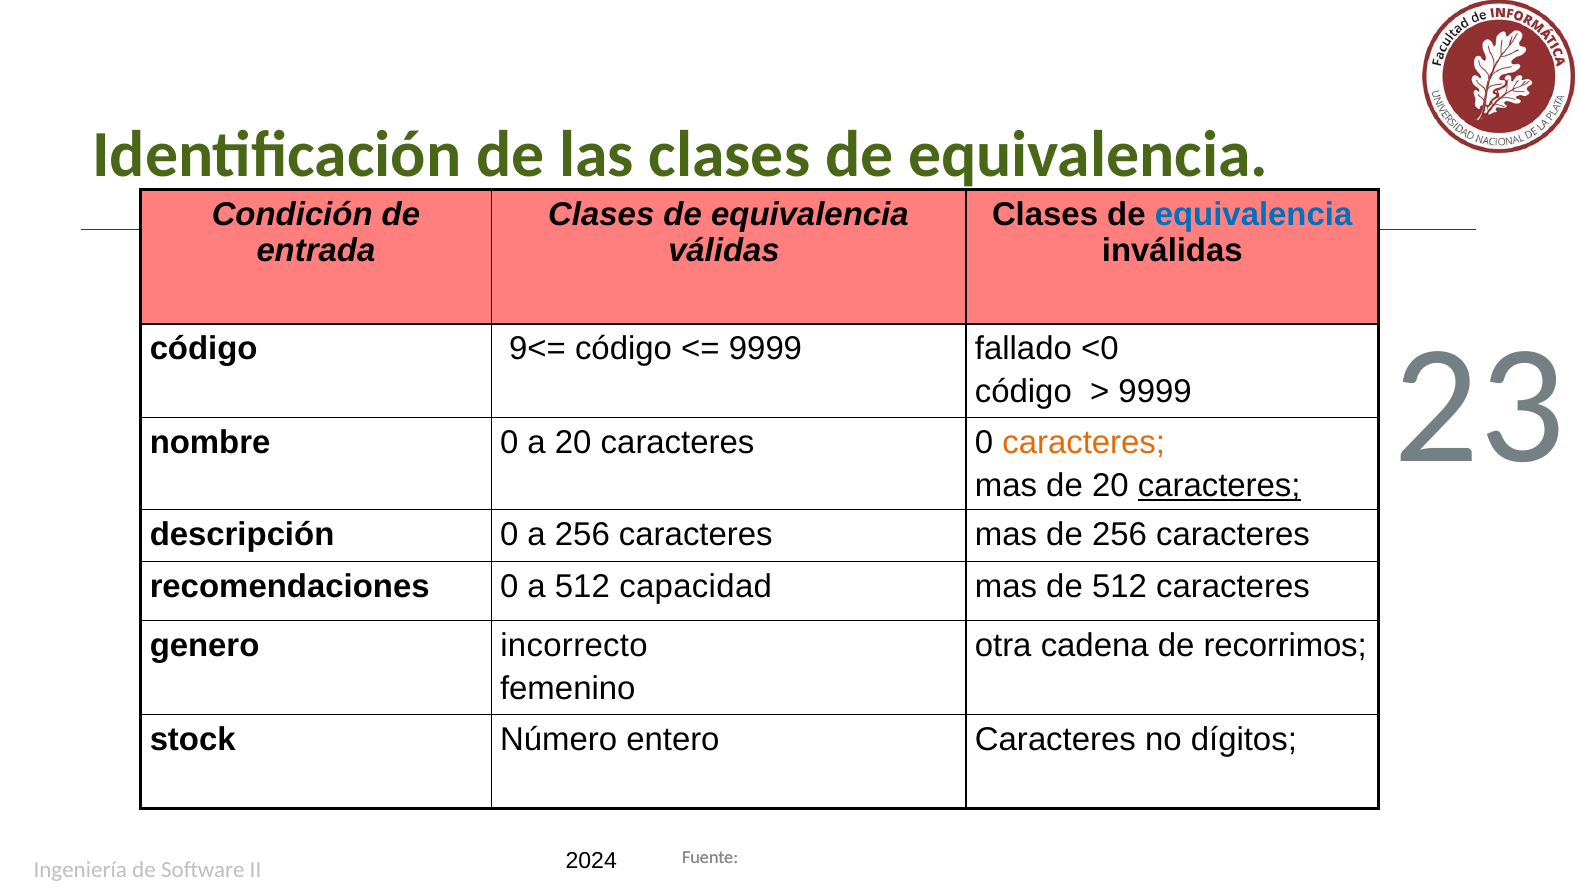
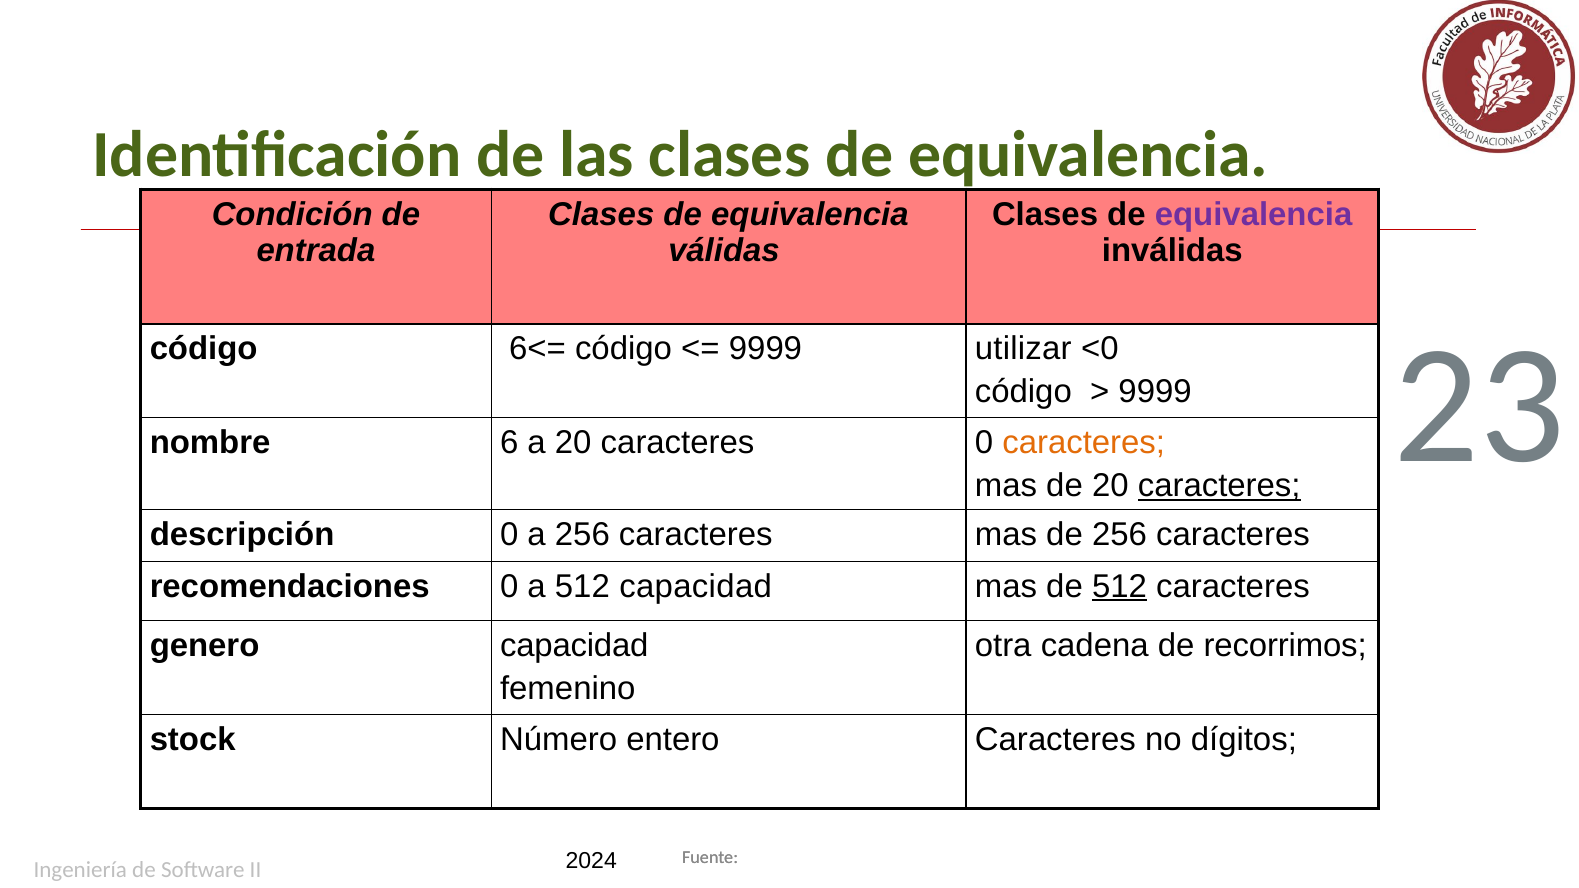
equivalencia colour: blue -> purple (1254, 214)
9<=: 9<= -> 6<= (538, 349)
fallado: fallado -> utilizar (1023, 349)
nombre 0: 0 -> 6 (509, 443)
512 underline: none -> present (1120, 586)
genero incorrecto: incorrecto -> capacidad (574, 645)
